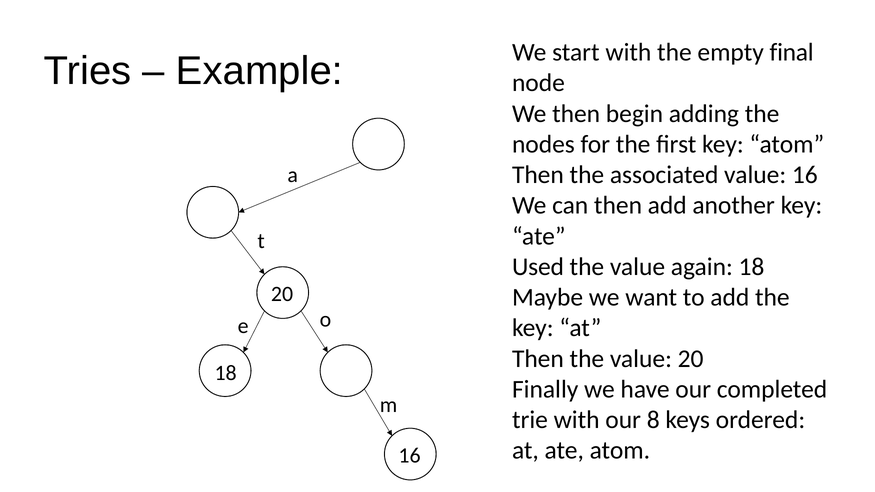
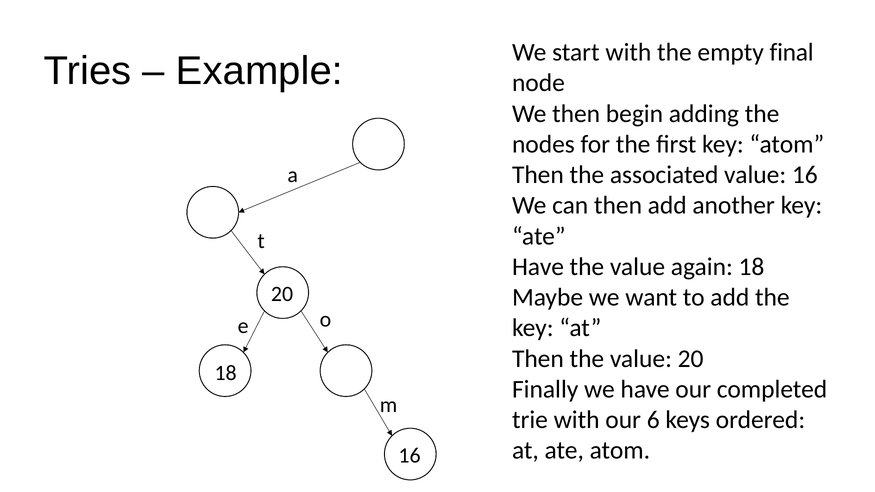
Used: Used -> Have (538, 267)
8: 8 -> 6 (653, 420)
